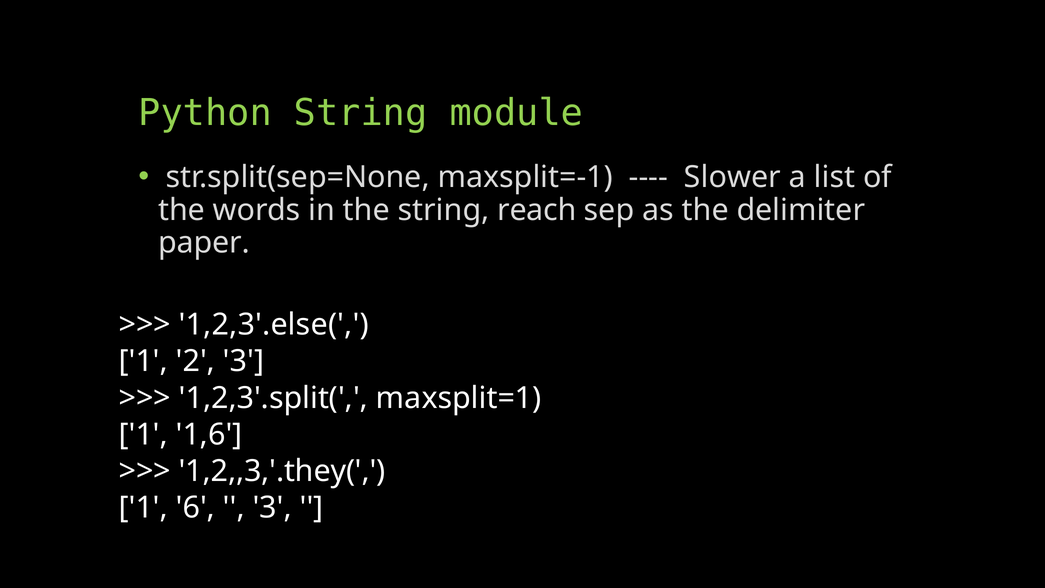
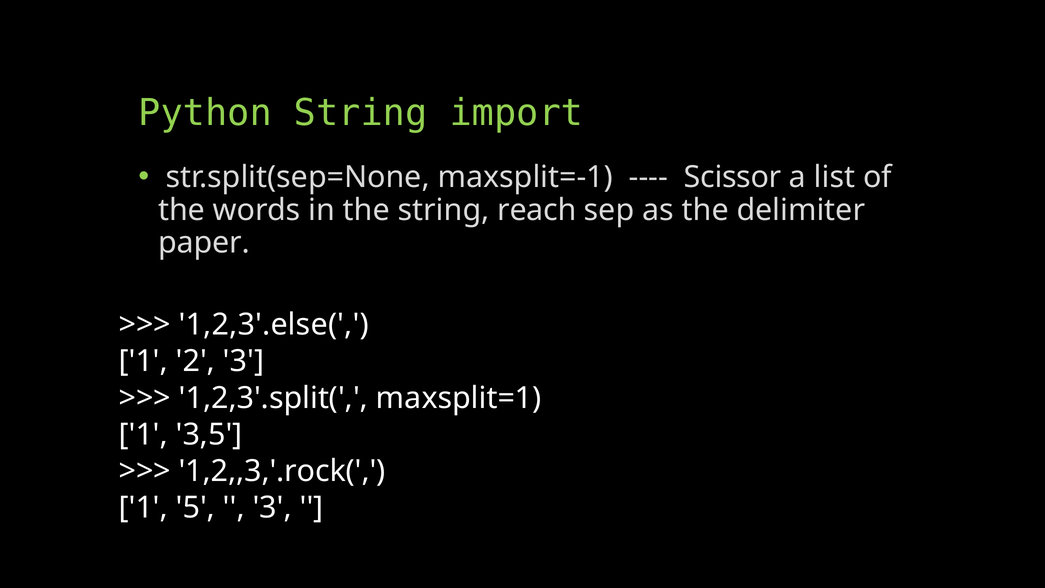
module: module -> import (516, 113)
Slower: Slower -> Scissor (733, 177)
1,6: 1,6 -> 3,5 (209, 434)
1,2,,3,'.they(: 1,2,,3,'.they( -> 1,2,,3,'.rock( (282, 471)
6: 6 -> 5 (195, 508)
